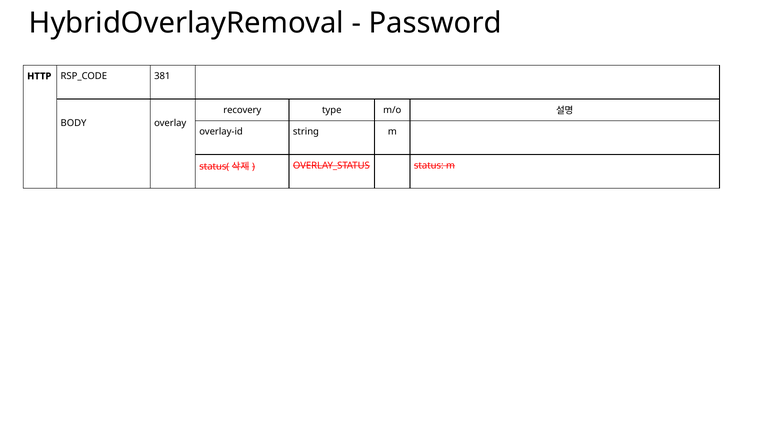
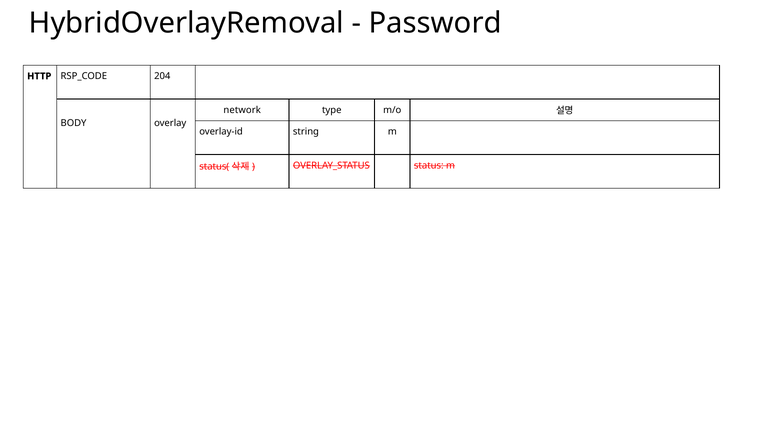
381: 381 -> 204 (162, 76)
recovery: recovery -> network (242, 110)
